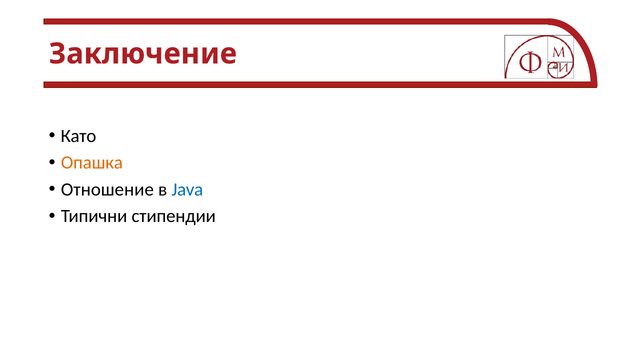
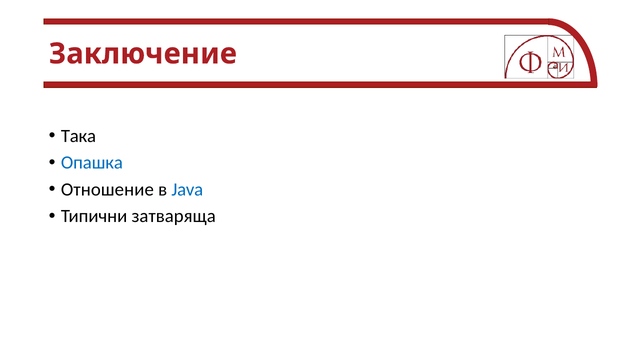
Като: Като -> Така (78, 136)
Опашка colour: orange -> blue (92, 163)
стипендии: стипендии -> затваряща (174, 217)
